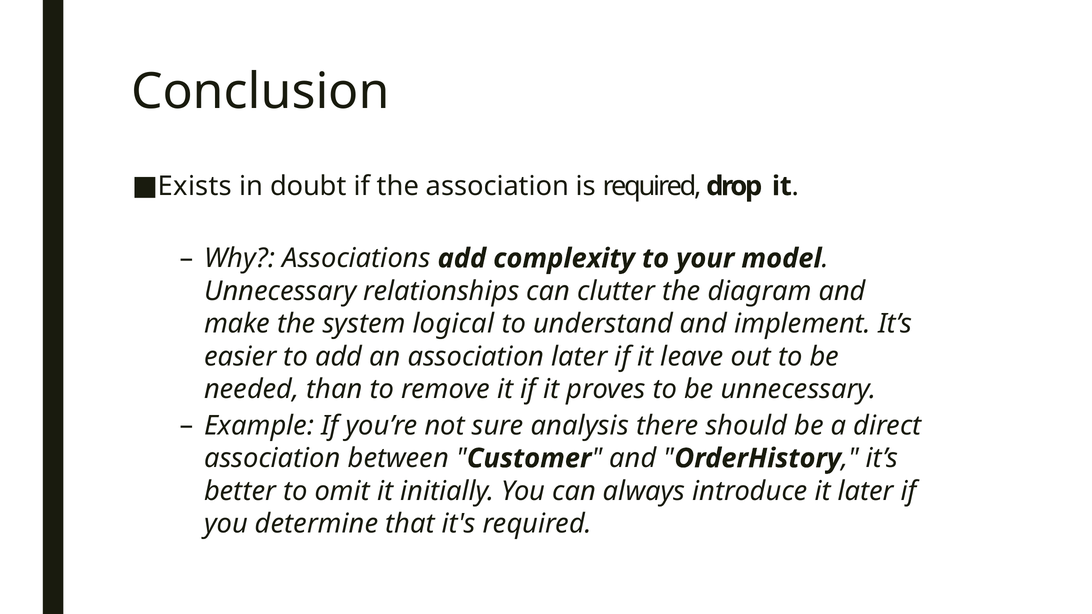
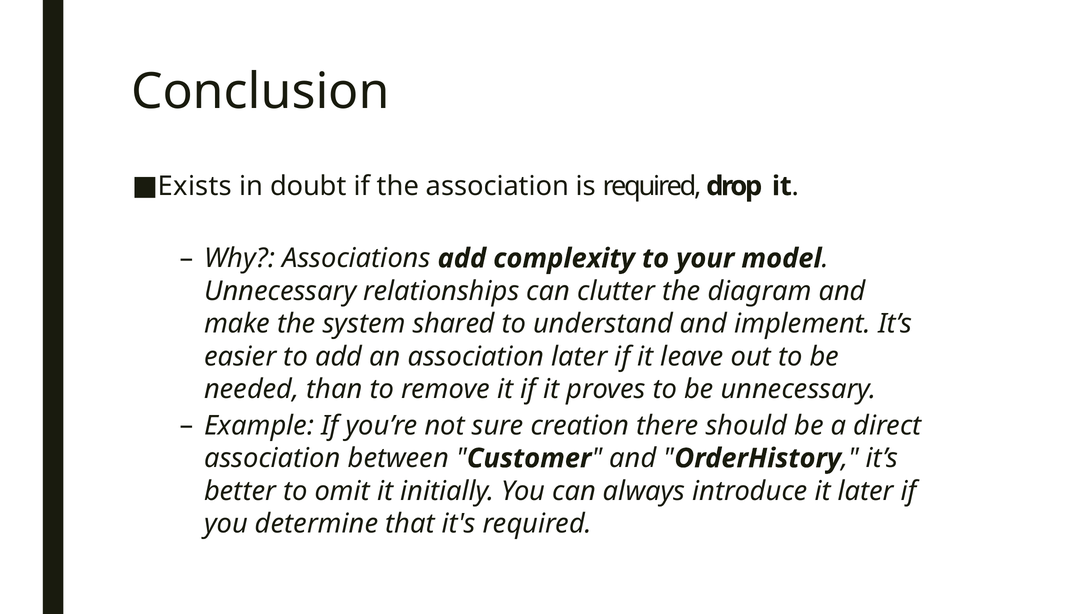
logical: logical -> shared (454, 324)
analysis: analysis -> creation (580, 426)
